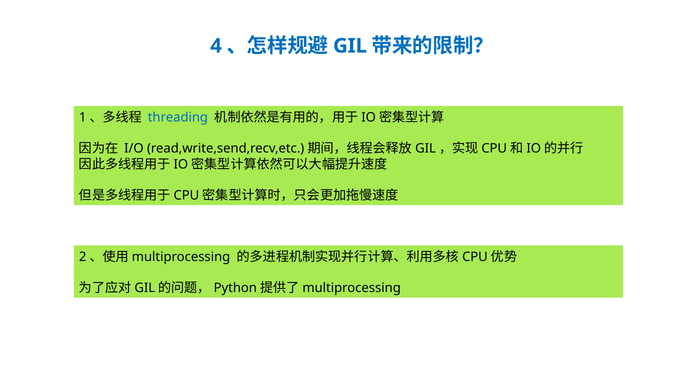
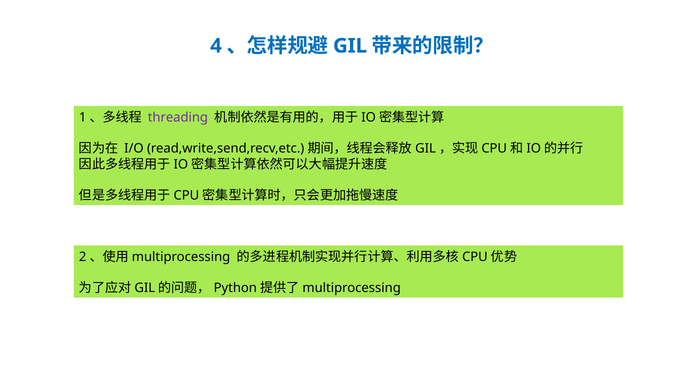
threading colour: blue -> purple (178, 117)
